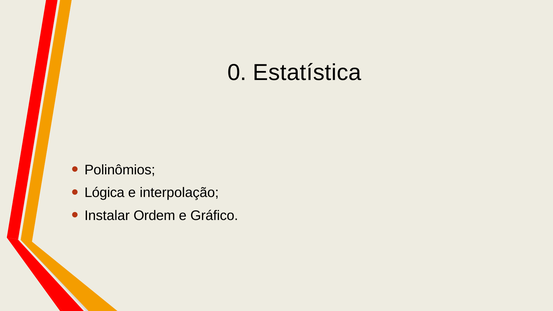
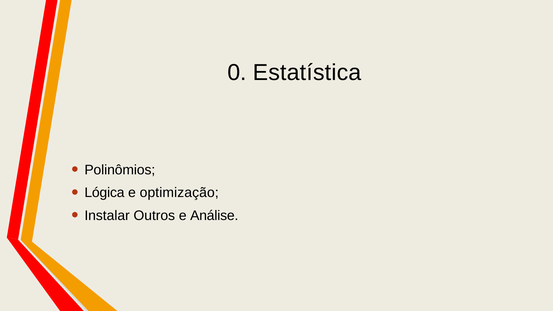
interpolação: interpolação -> optimização (179, 193)
Ordem: Ordem -> Outros (154, 216)
Gráfico: Gráfico -> Análise (214, 216)
